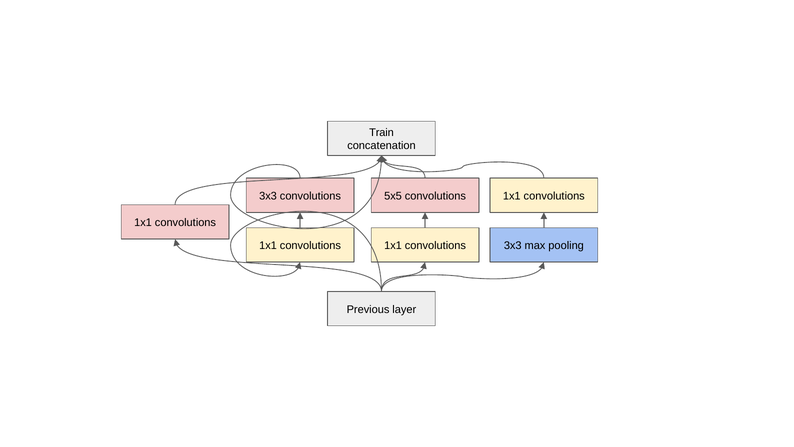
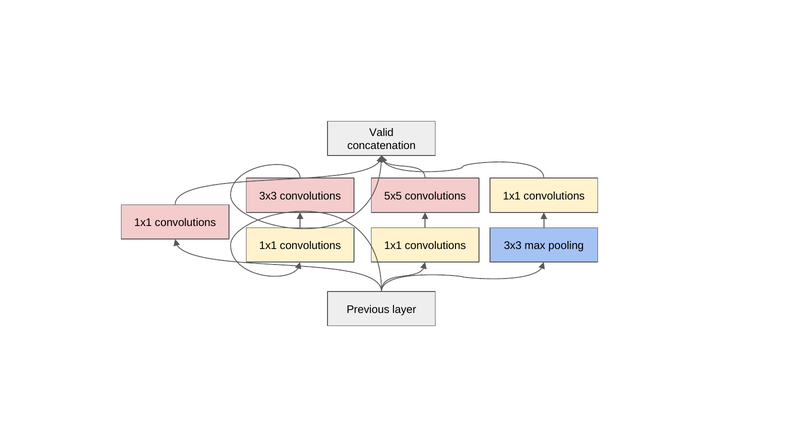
Train: Train -> Valid (381, 132)
